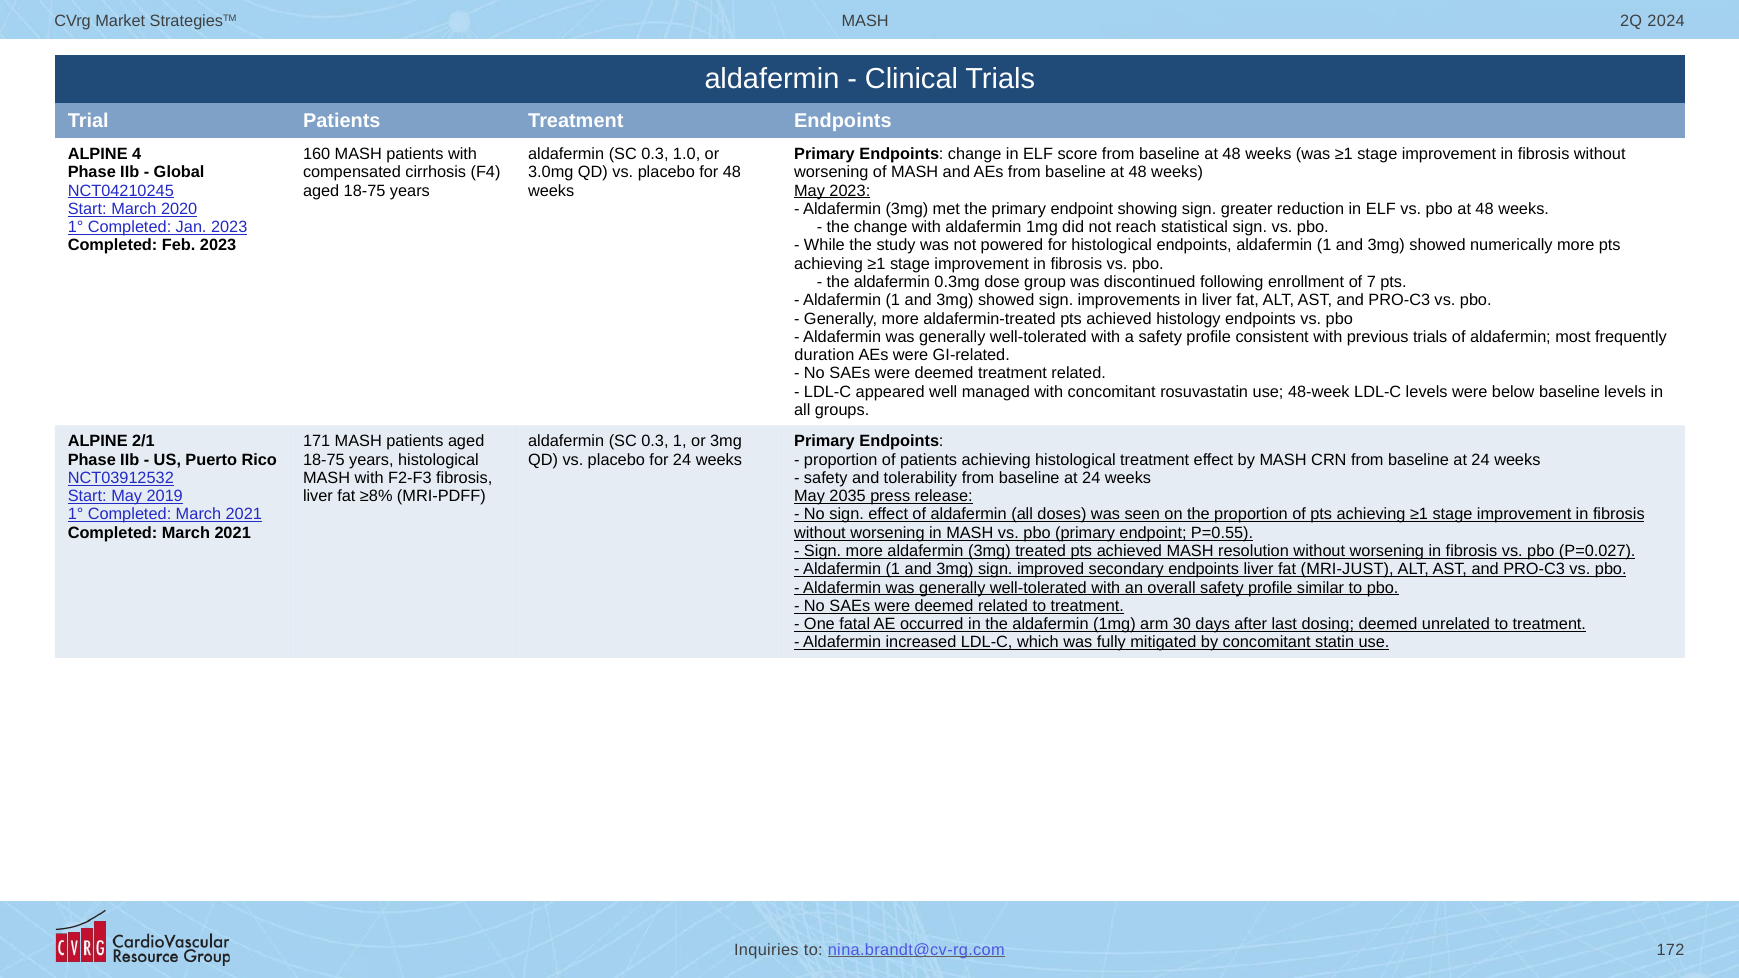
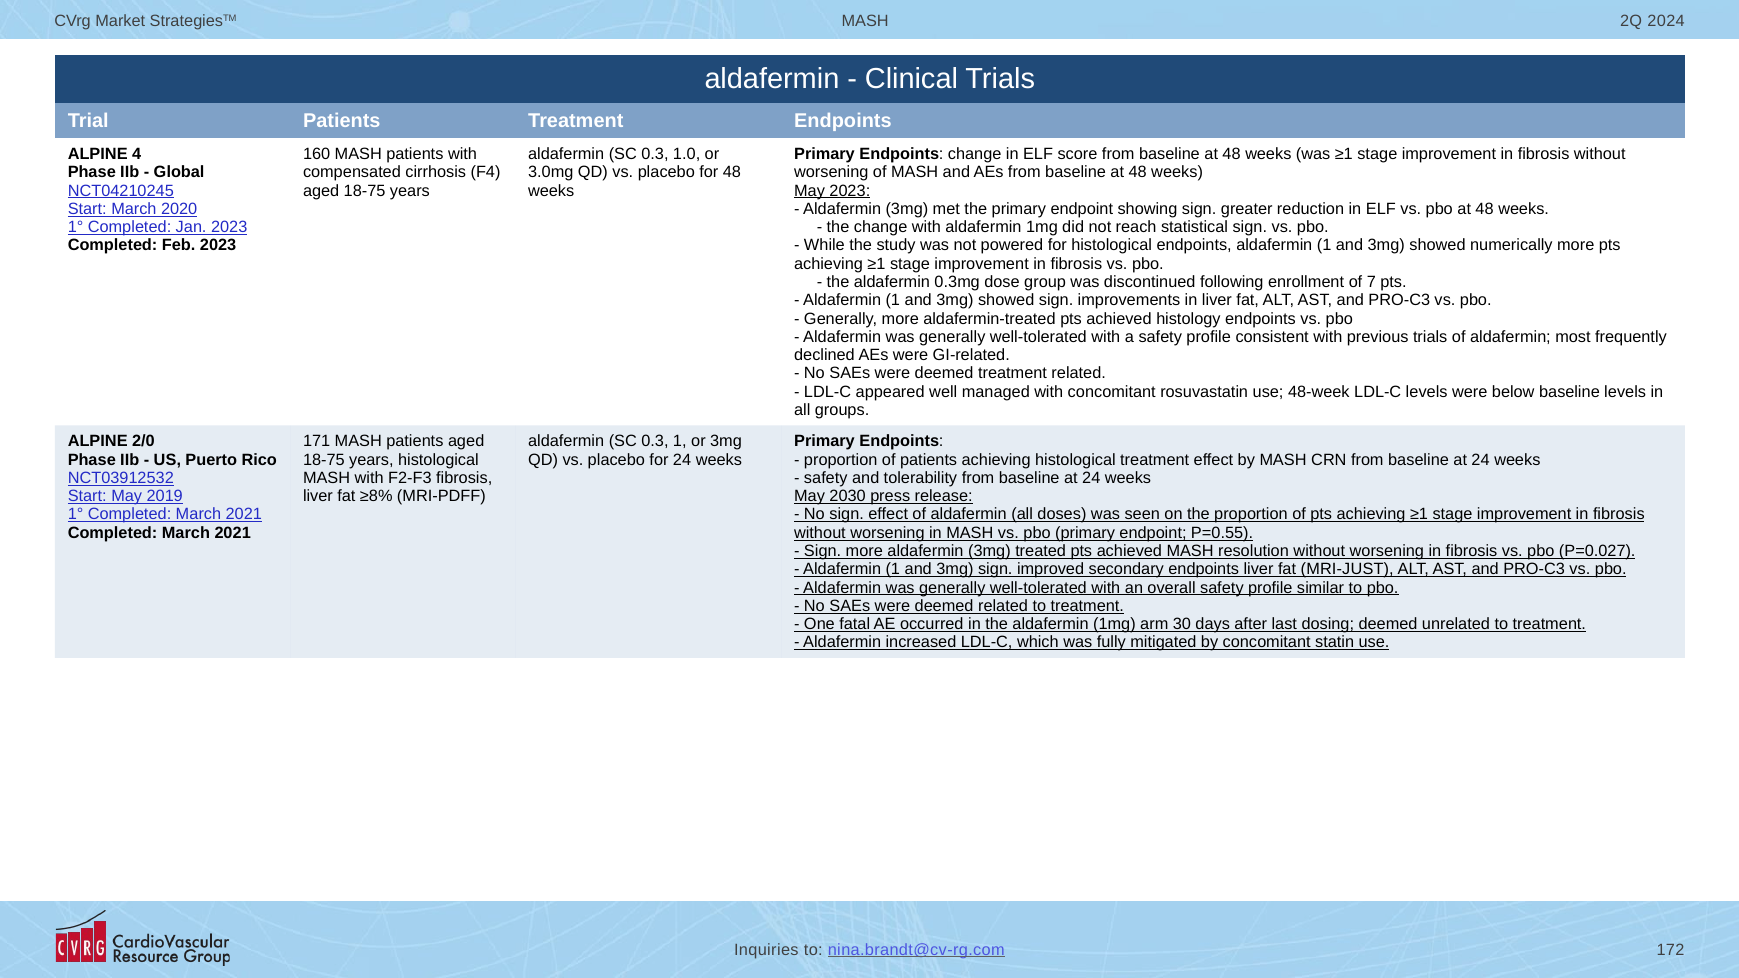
duration: duration -> declined (825, 355)
2/1: 2/1 -> 2/0 (143, 441)
2035: 2035 -> 2030 (848, 496)
